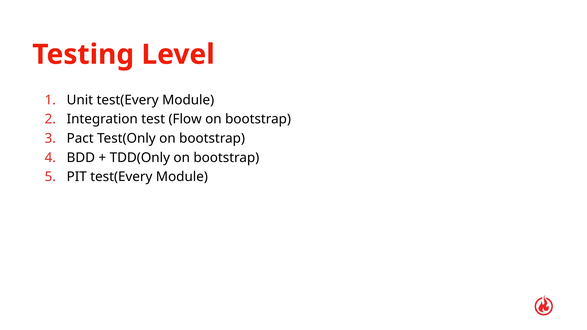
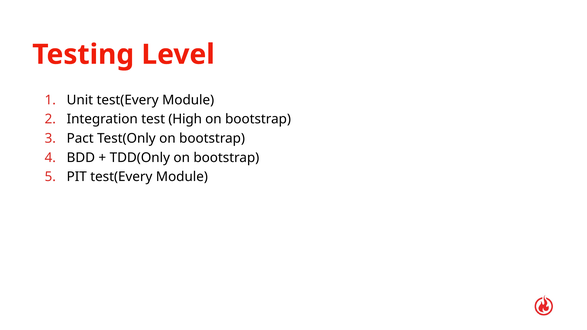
Flow: Flow -> High (185, 119)
